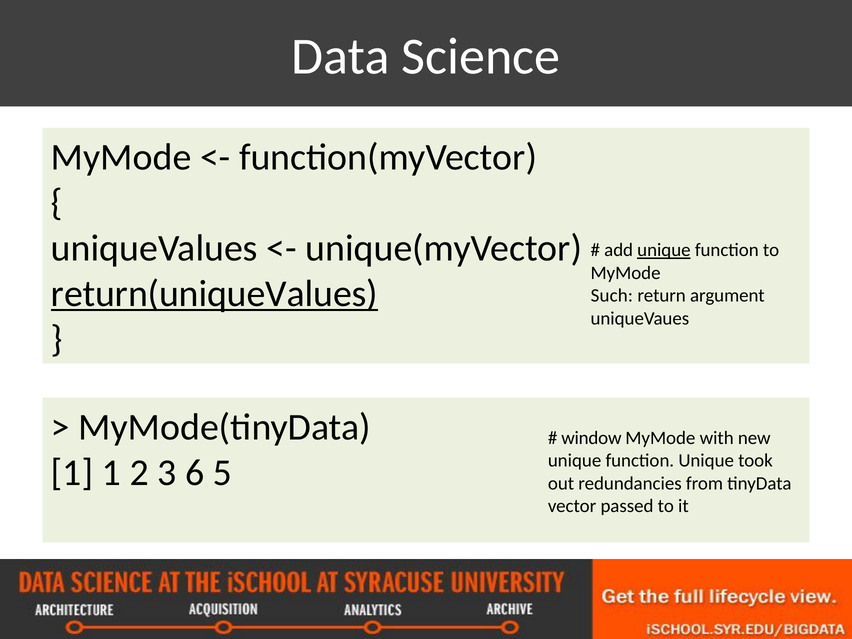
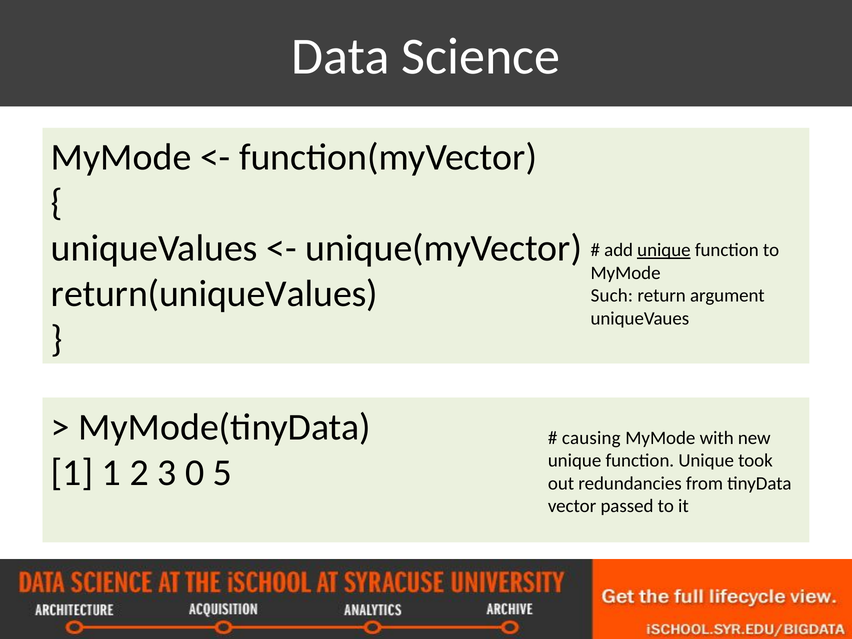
return(uniqueValues underline: present -> none (214, 294)
window: window -> causing (591, 438)
6: 6 -> 0 (195, 473)
